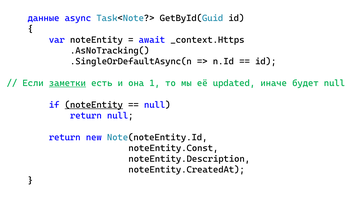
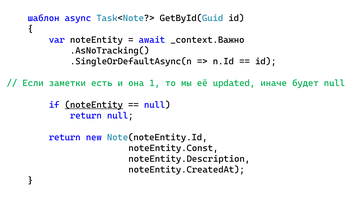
данные: данные -> шаблон (44, 18)
_context.Https: _context.Https -> _context.Важно (207, 40)
заметки underline: present -> none (67, 83)
